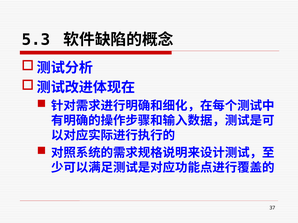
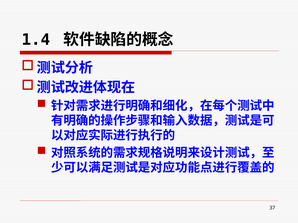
5.3: 5.3 -> 1.4 (36, 40)
